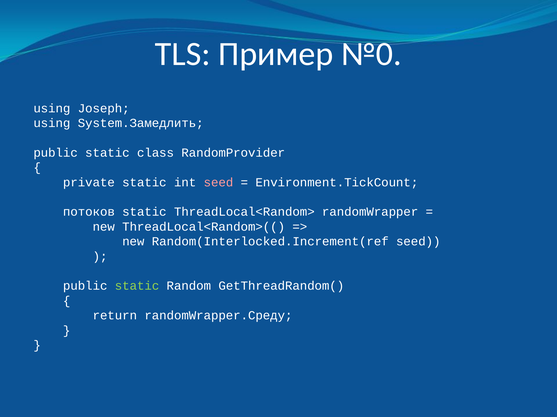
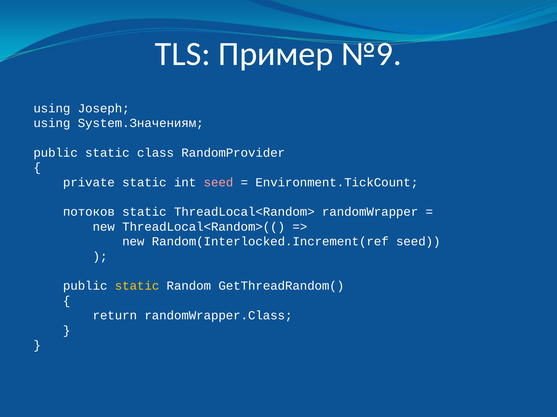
№0: №0 -> №9 (371, 54)
System.Замедлить: System.Замедлить -> System.Значениям (141, 123)
static colour: light green -> yellow (137, 286)
randomWrapper.Среду: randomWrapper.Среду -> randomWrapper.Class (218, 316)
